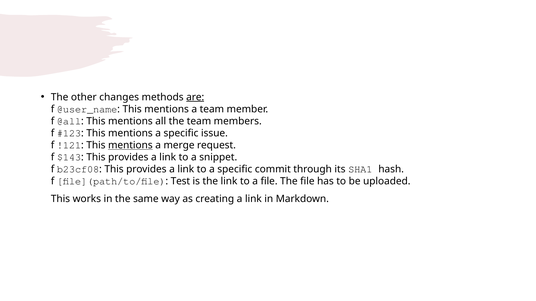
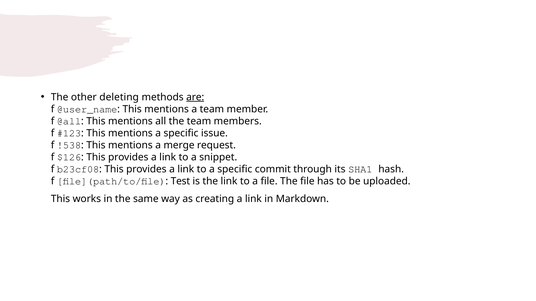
changes: changes -> deleting (119, 97)
!121: !121 -> !538 (69, 145)
mentions underline: present -> none (130, 145)
$143: $143 -> $126 (69, 157)
